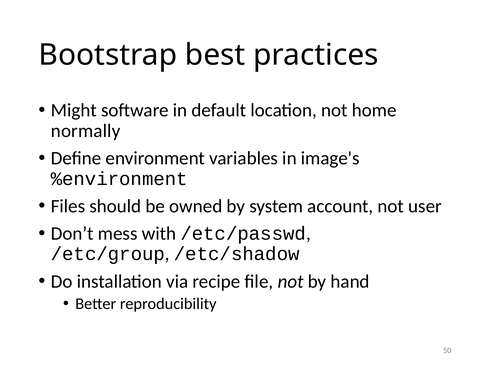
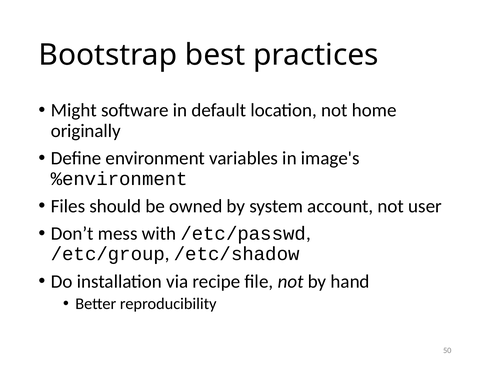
normally: normally -> originally (86, 131)
